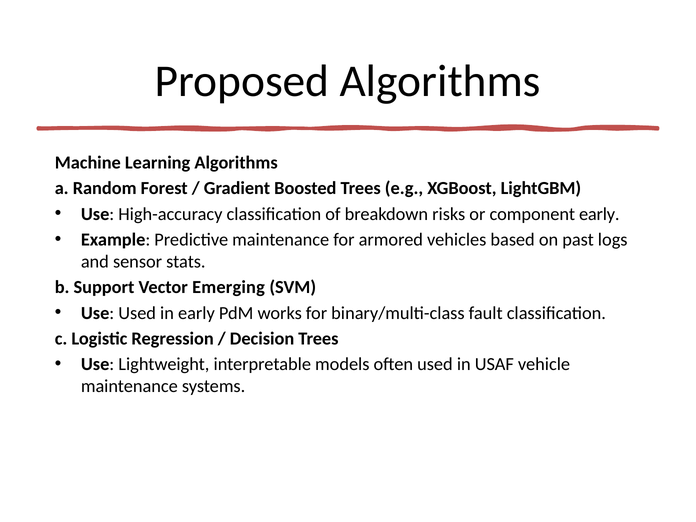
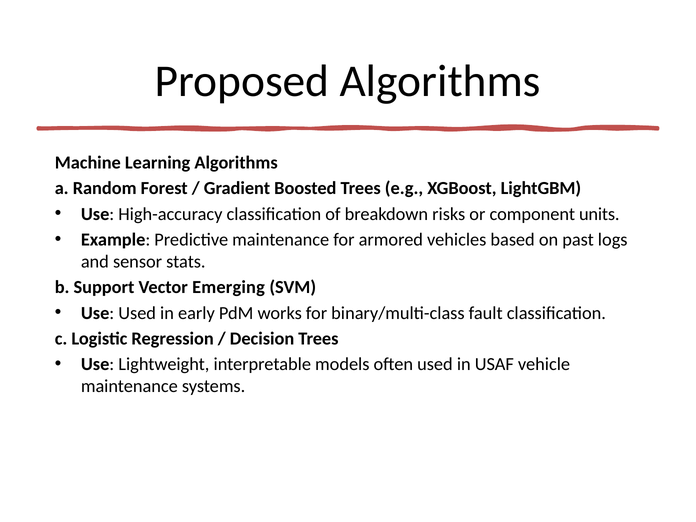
component early: early -> units (599, 214)
